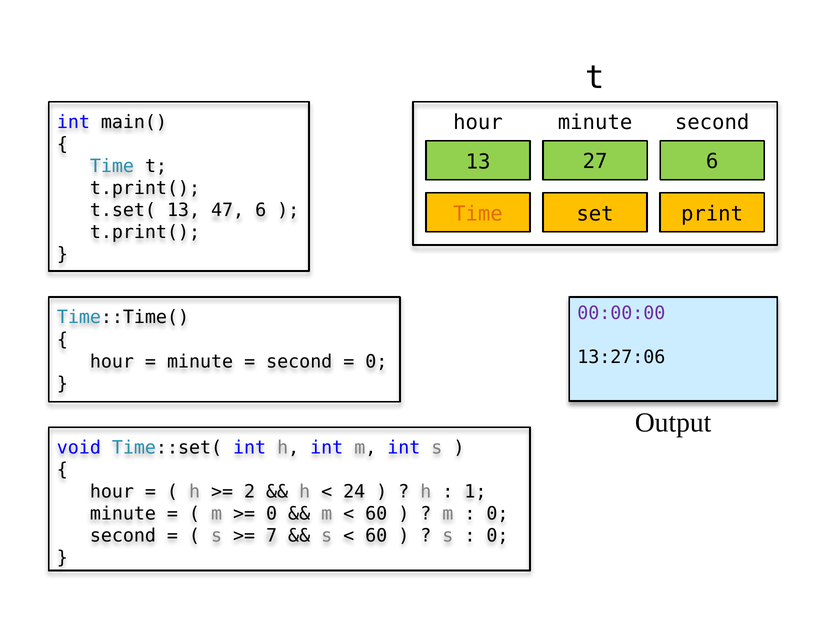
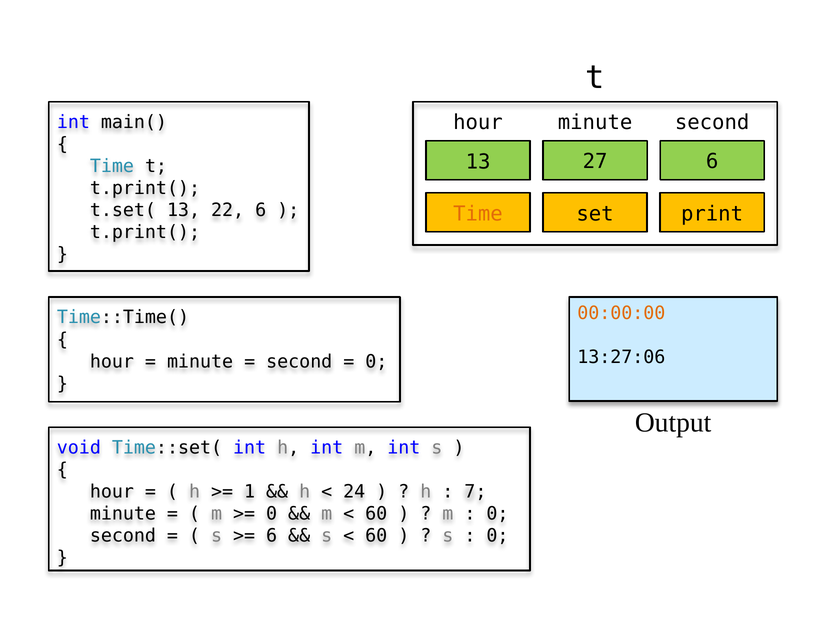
47: 47 -> 22 (228, 210)
00:00:00 colour: purple -> orange (621, 313)
2: 2 -> 1 (250, 491)
1: 1 -> 7 (475, 491)
7: 7 -> 6 (272, 535)
